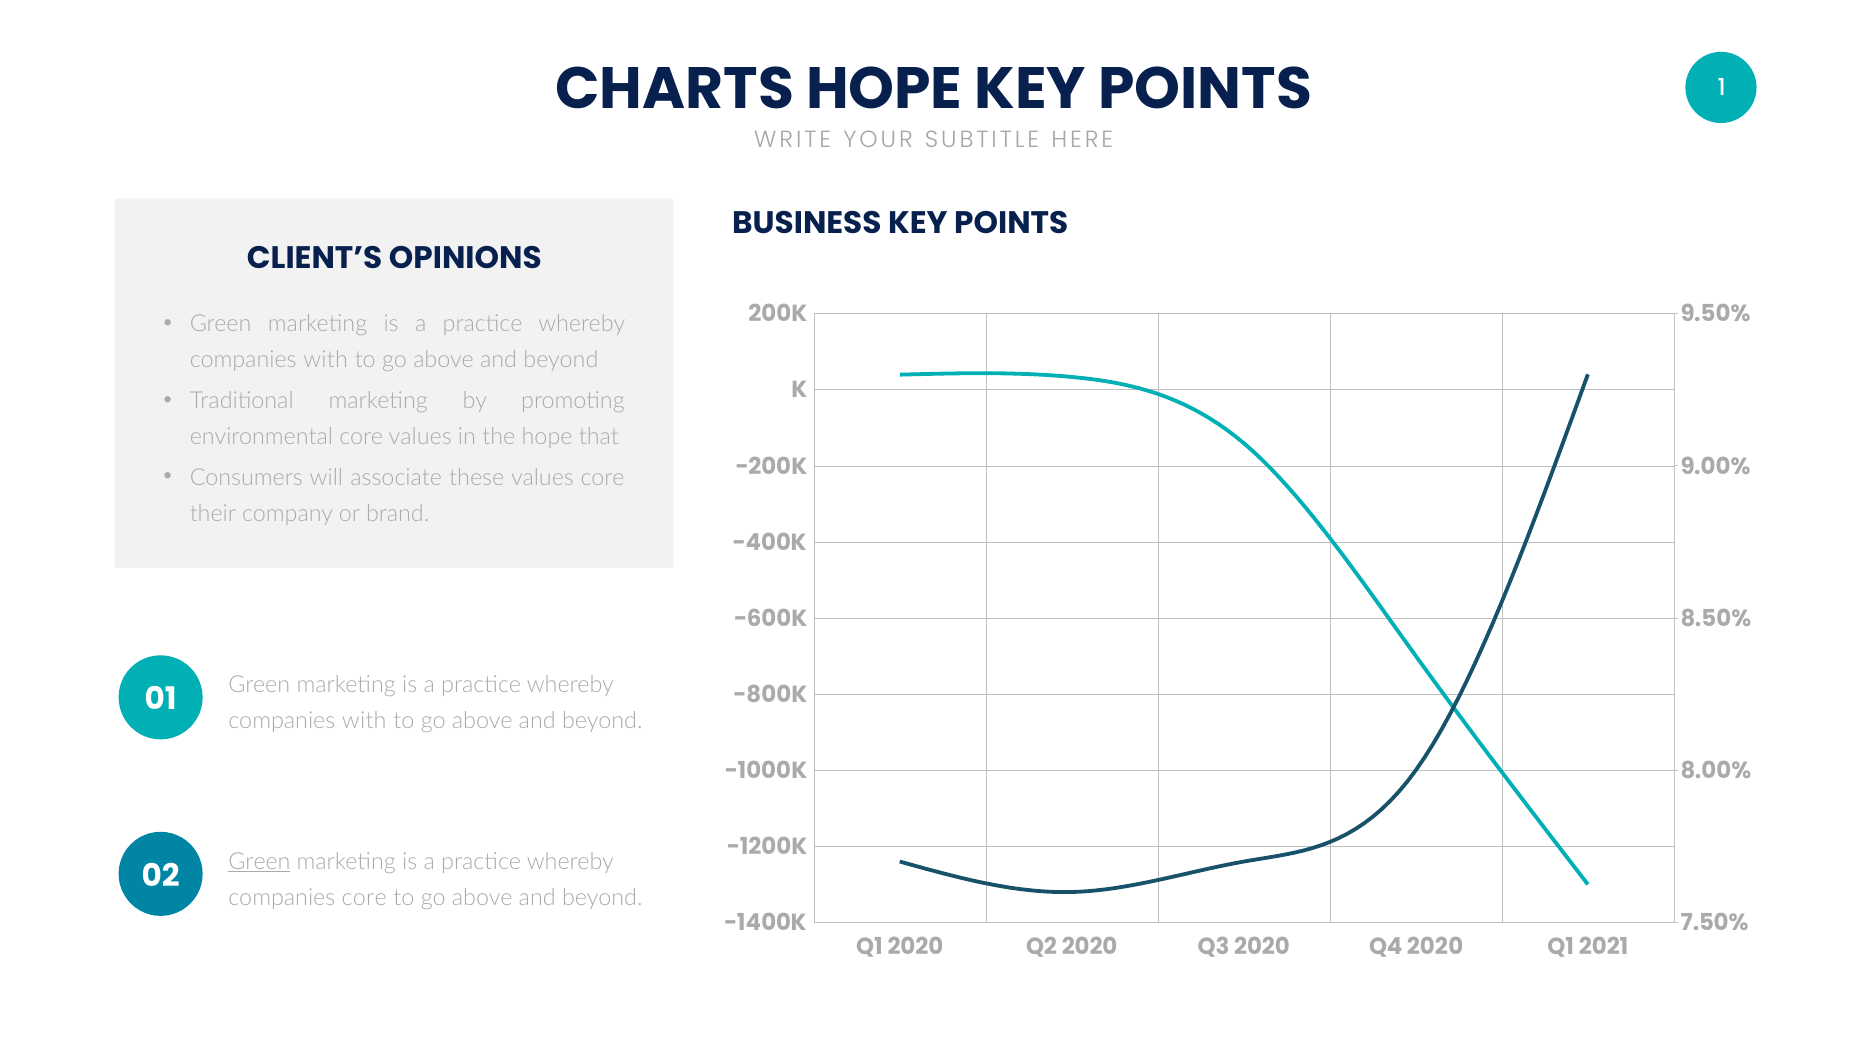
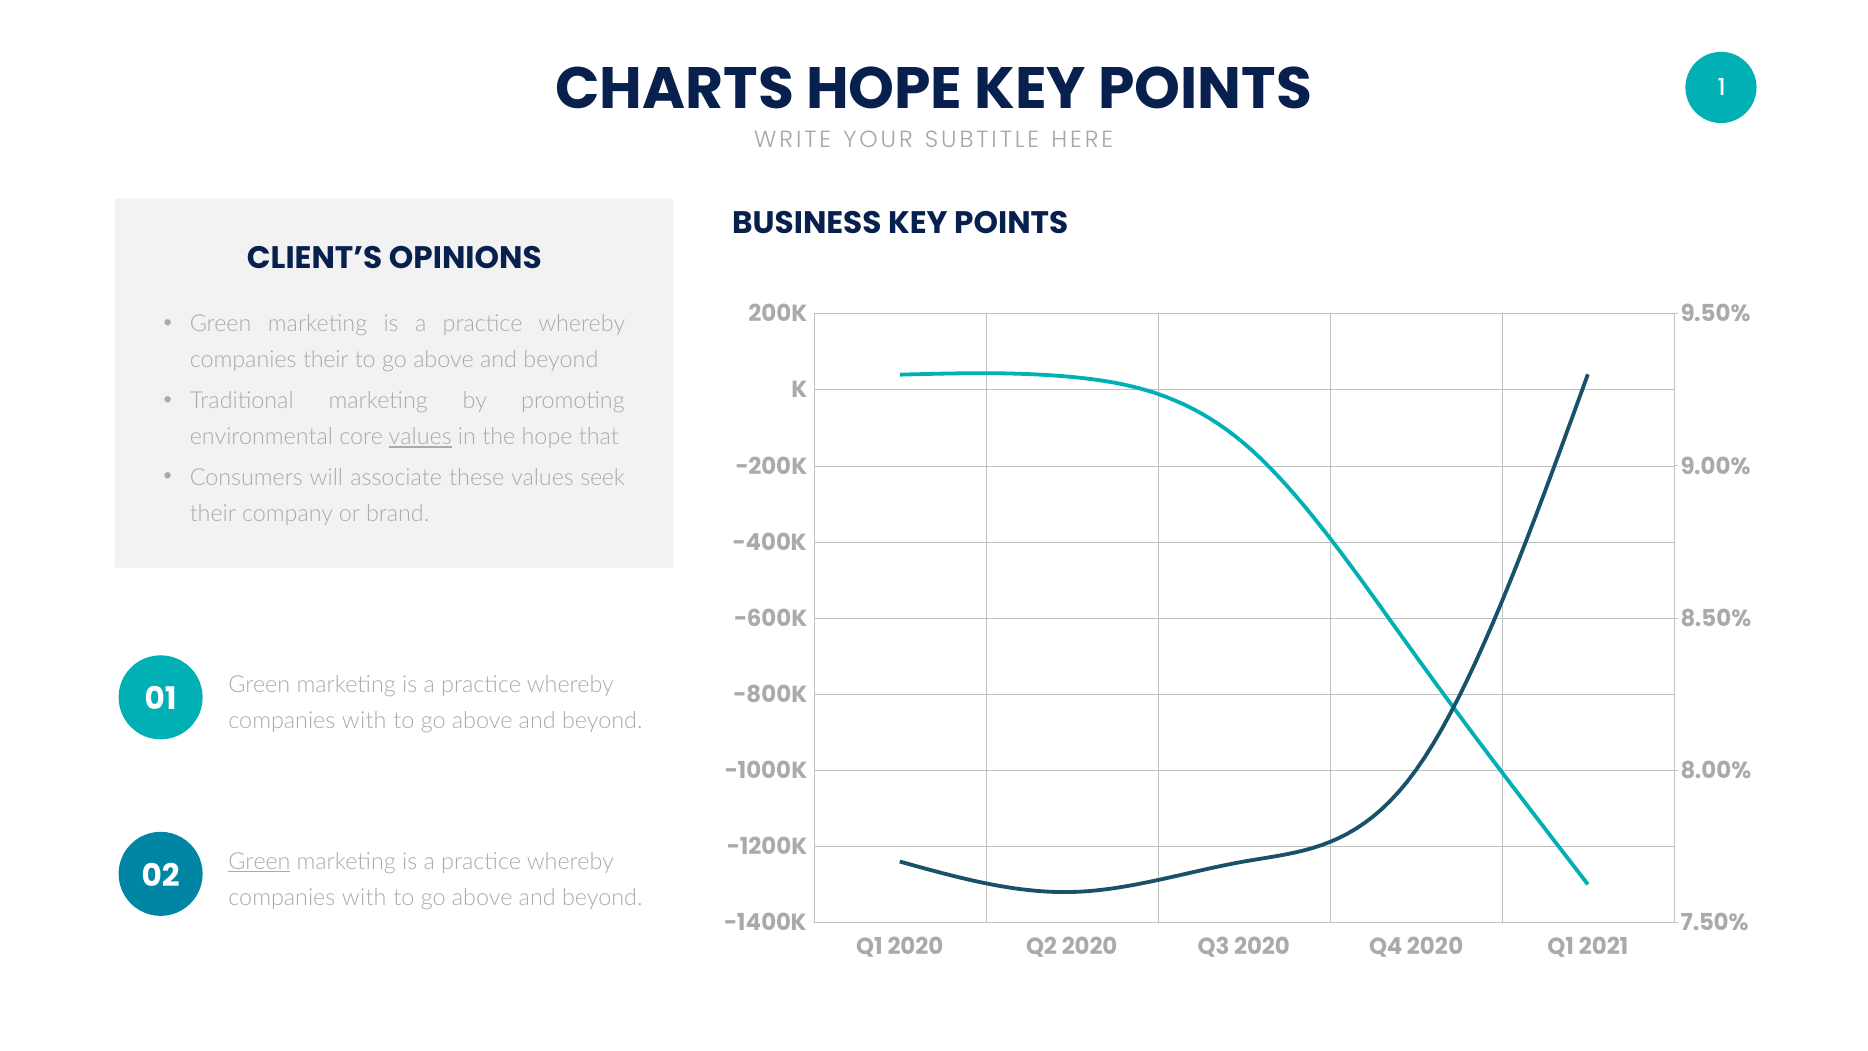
with: with -> their (326, 360)
values underline: none -> present (420, 437)
values core: core -> seek (603, 477)
core: core -> with (364, 897)
